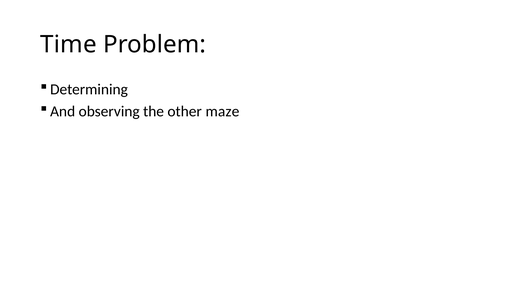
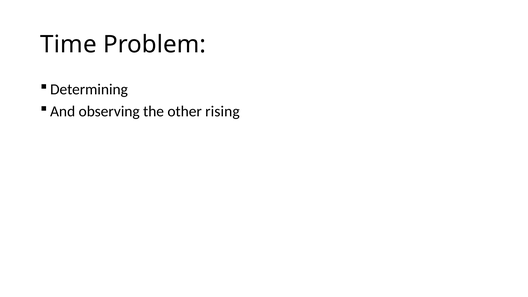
maze: maze -> rising (222, 111)
